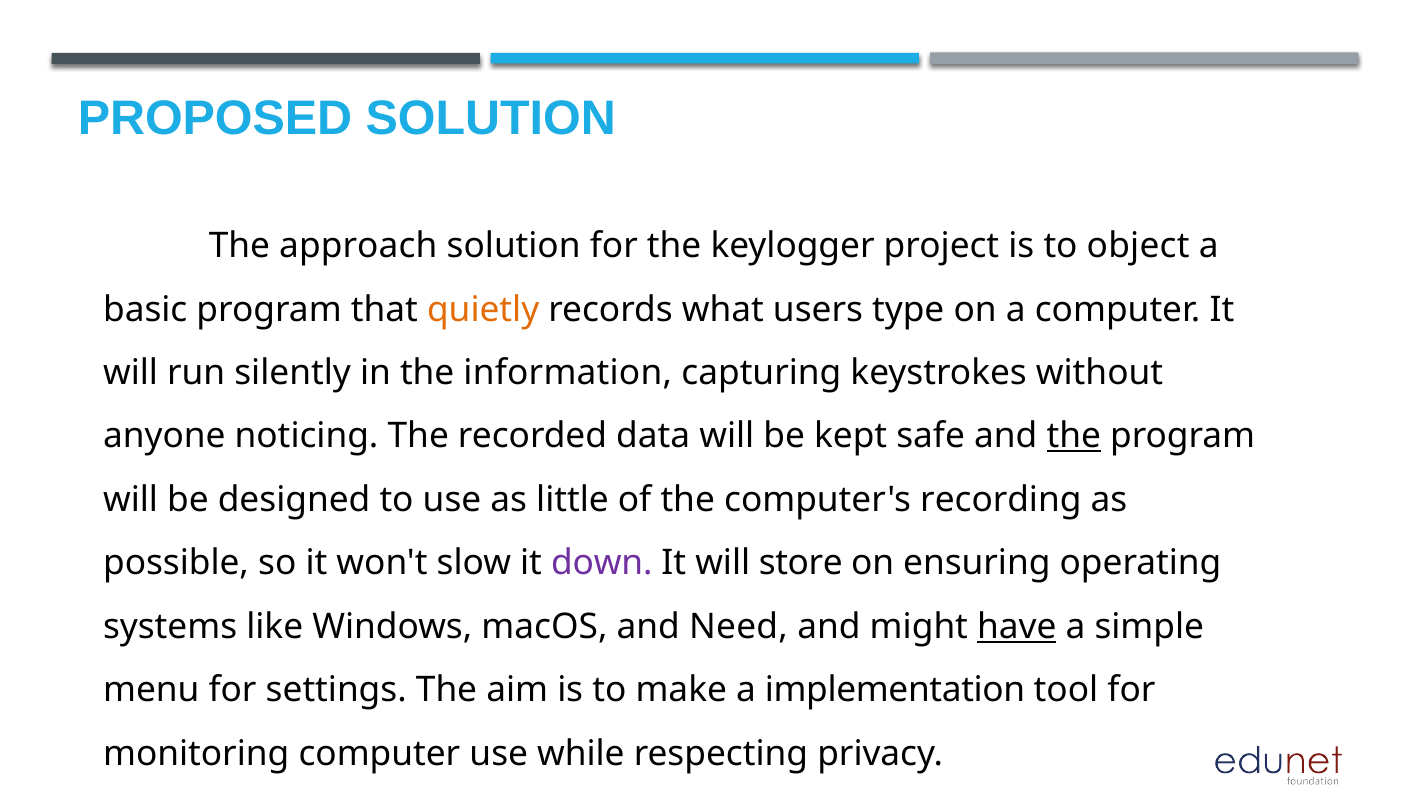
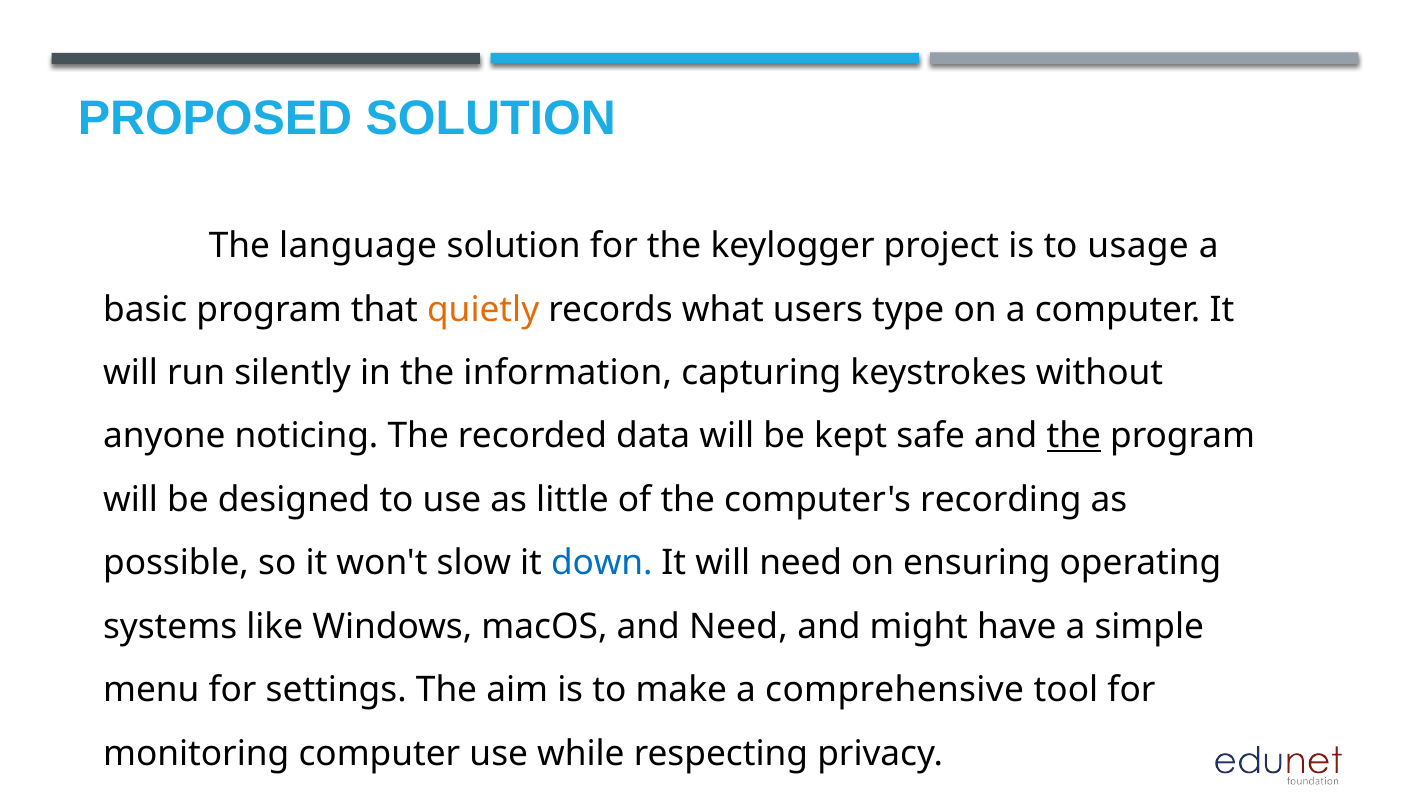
approach: approach -> language (358, 246)
object: object -> usage (1138, 246)
down colour: purple -> blue (602, 563)
will store: store -> need (801, 563)
have underline: present -> none (1017, 627)
implementation: implementation -> comprehensive (895, 690)
